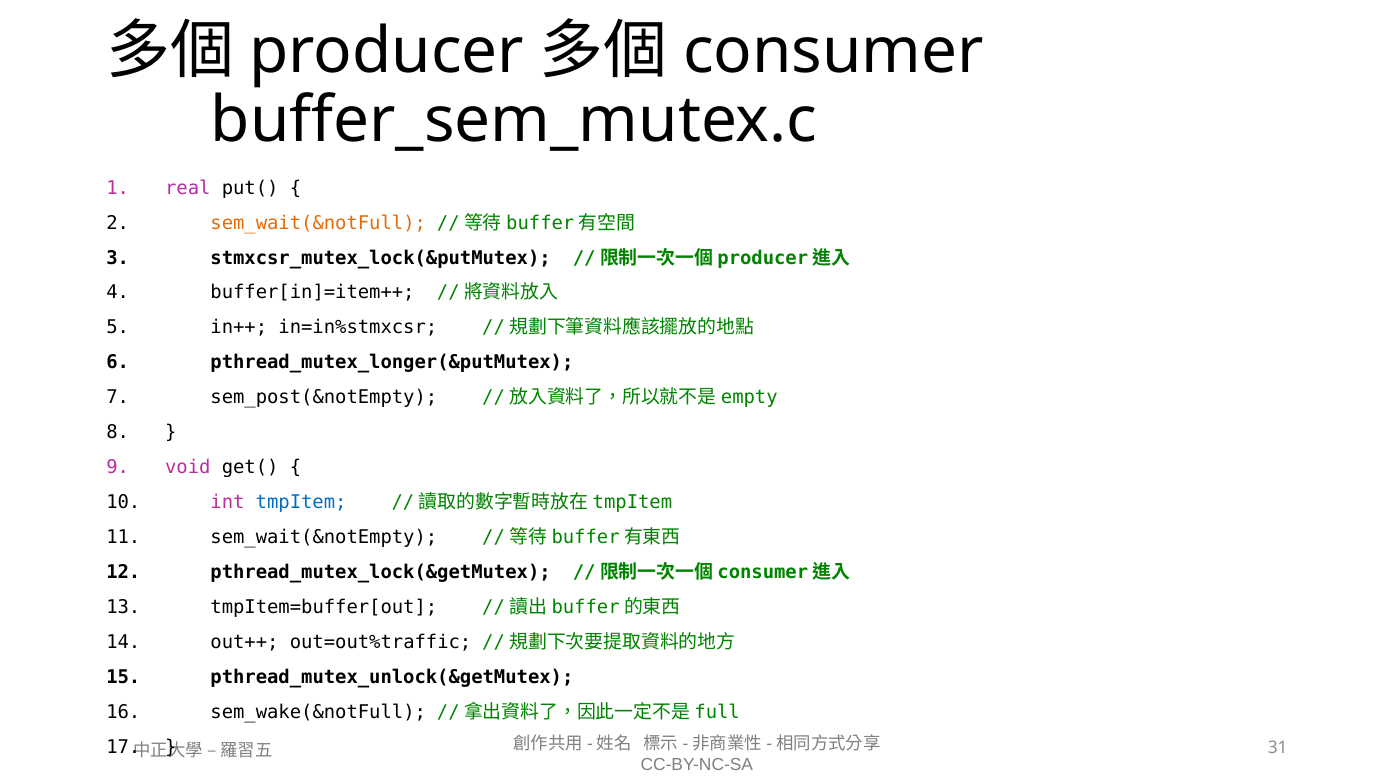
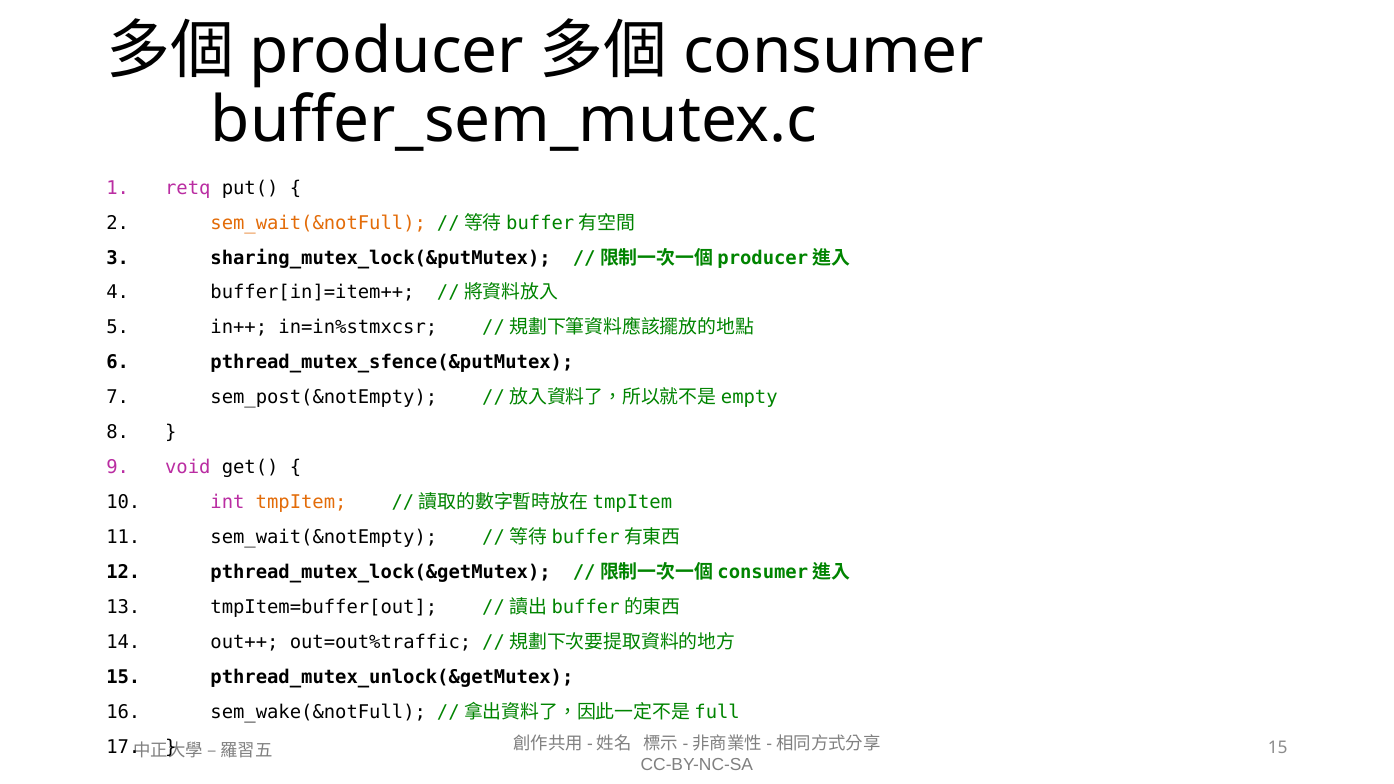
real: real -> retq (188, 188)
stmxcsr_mutex_lock(&putMutex: stmxcsr_mutex_lock(&putMutex -> sharing_mutex_lock(&putMutex (381, 258)
pthread_mutex_longer(&putMutex: pthread_mutex_longer(&putMutex -> pthread_mutex_sfence(&putMutex (392, 363)
tmpItem colour: blue -> orange (301, 502)
31: 31 -> 15 (1278, 747)
